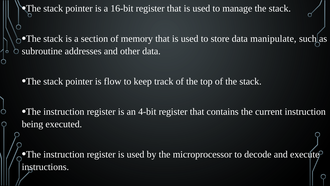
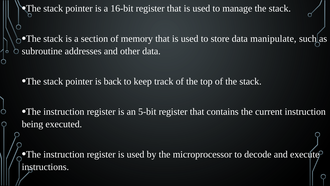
flow: flow -> back (113, 81)
4-bit: 4-bit -> 5-bit (147, 112)
